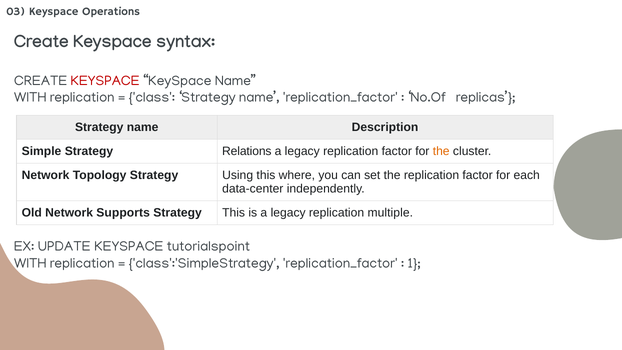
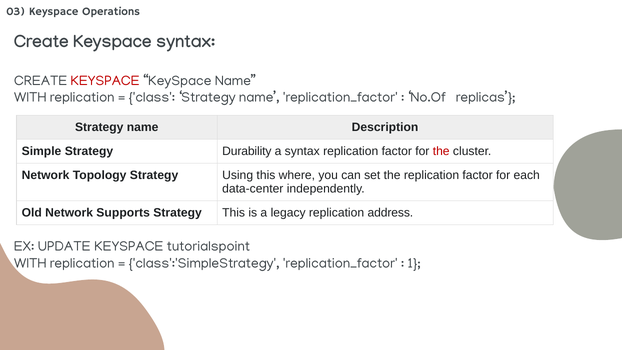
Relations: Relations -> Durability (247, 151)
legacy: legacy -> syntax (302, 151)
the colour: orange -> red (441, 151)
multiple: multiple -> address (390, 213)
